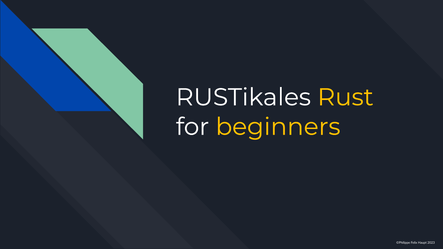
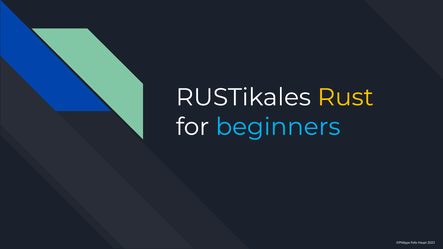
beginners colour: yellow -> light blue (278, 127)
